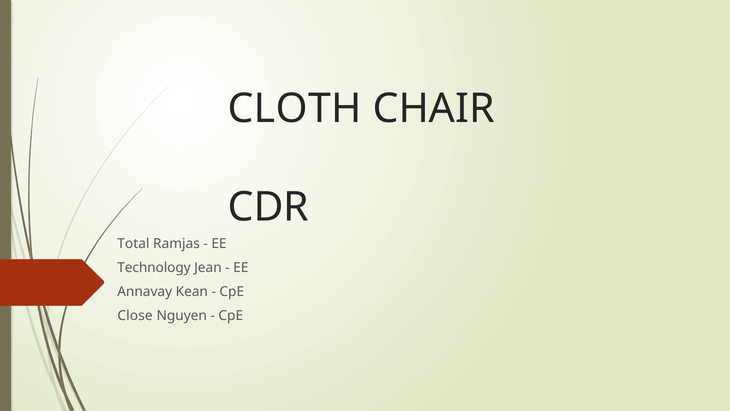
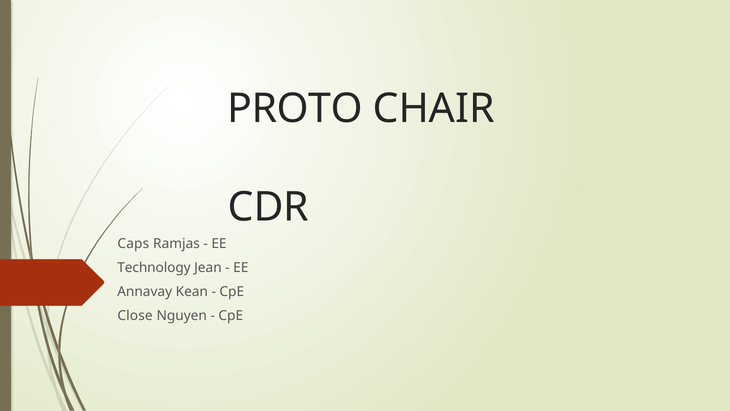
CLOTH: CLOTH -> PROTO (295, 109)
Total: Total -> Caps (133, 244)
